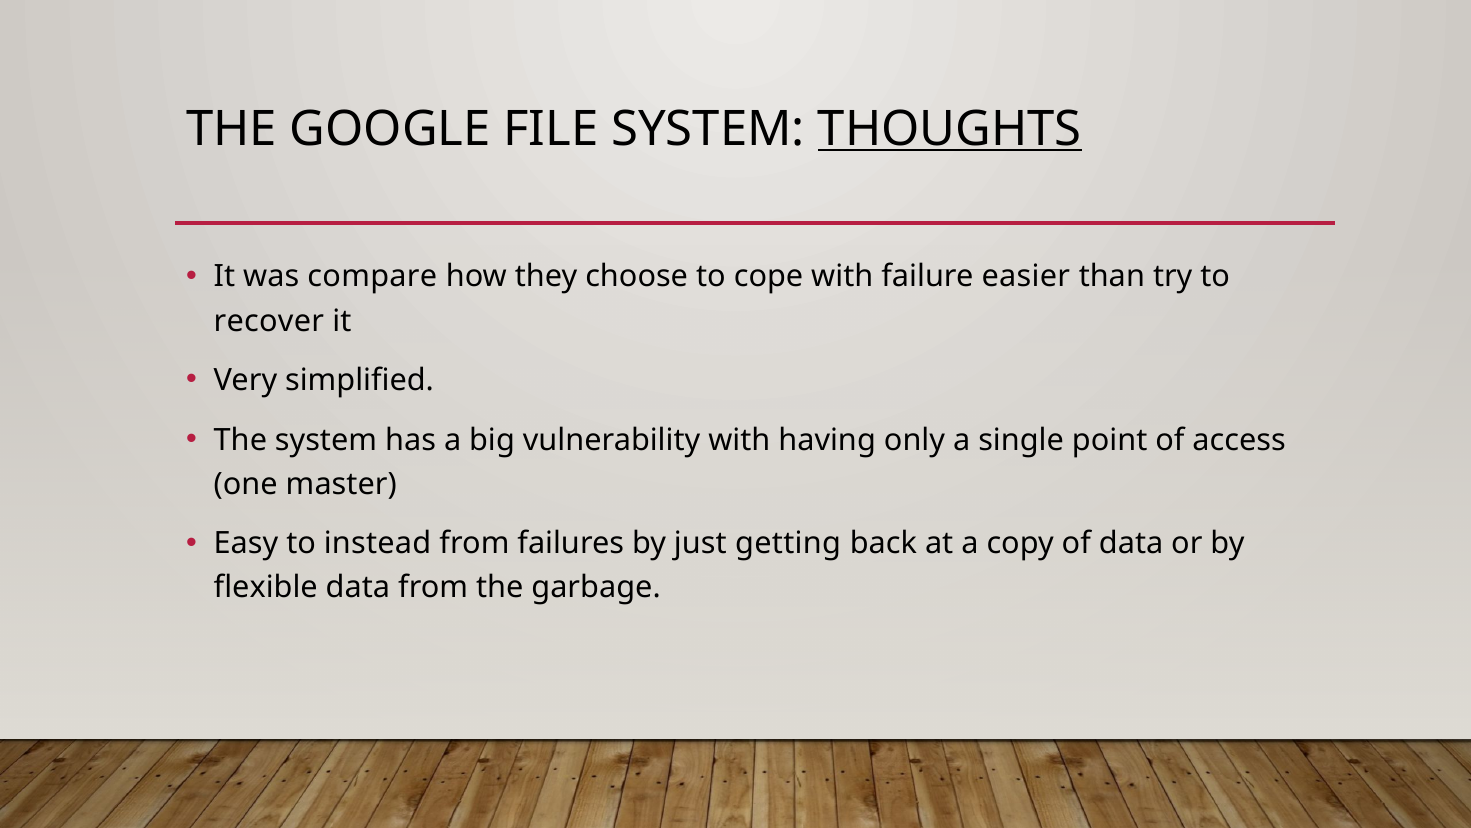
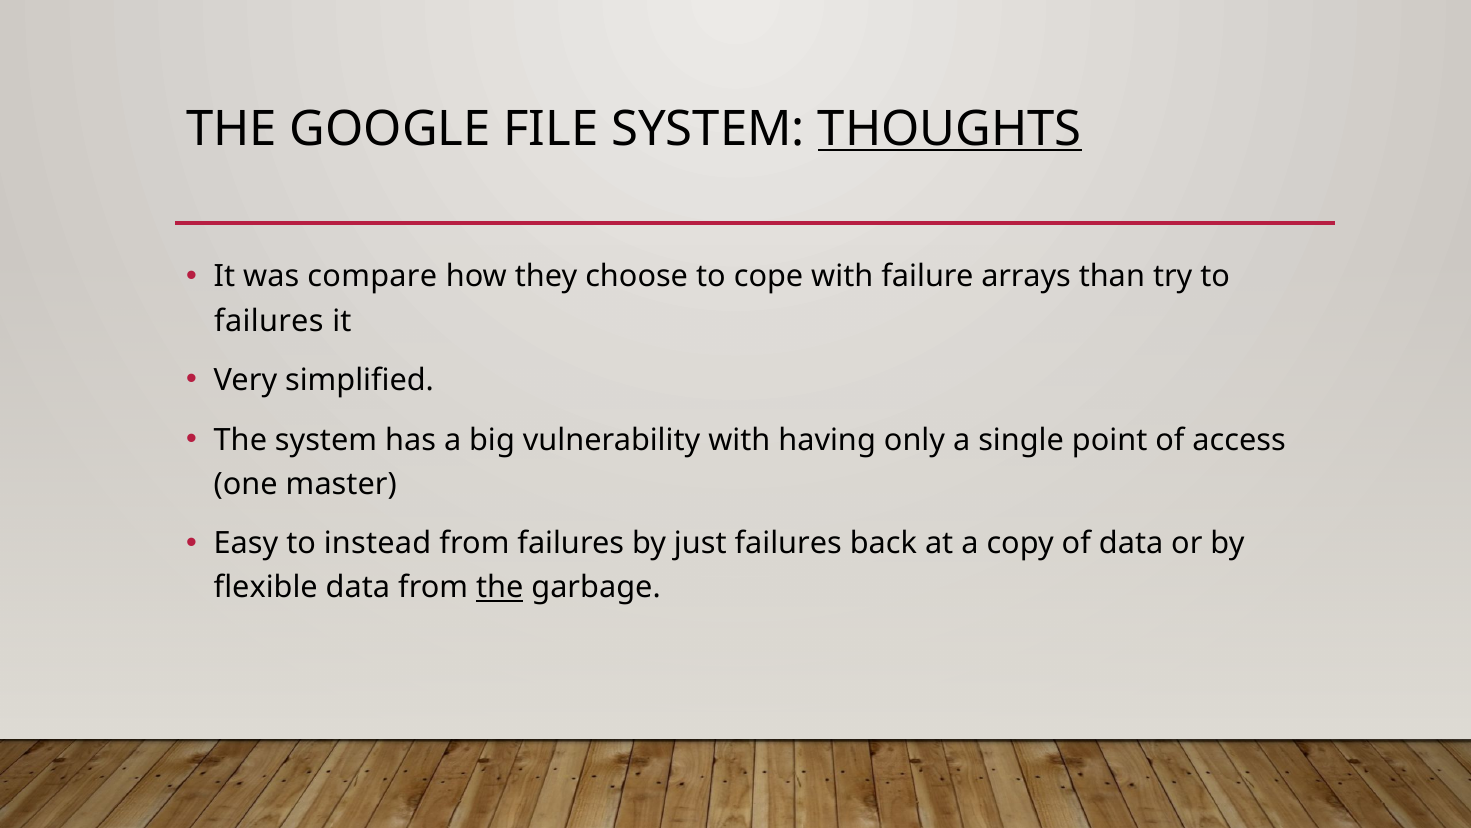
easier: easier -> arrays (1026, 277)
recover: recover -> failures (269, 321)
just getting: getting -> failures (788, 543)
the underline: none -> present (500, 587)
